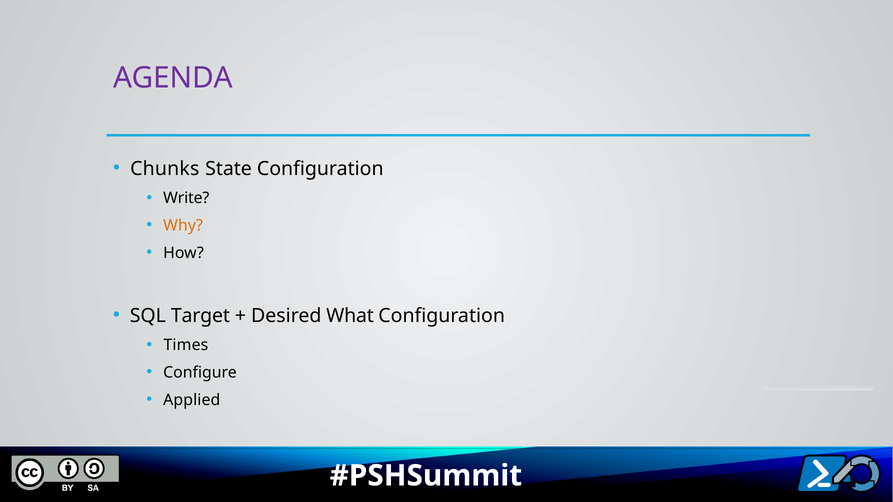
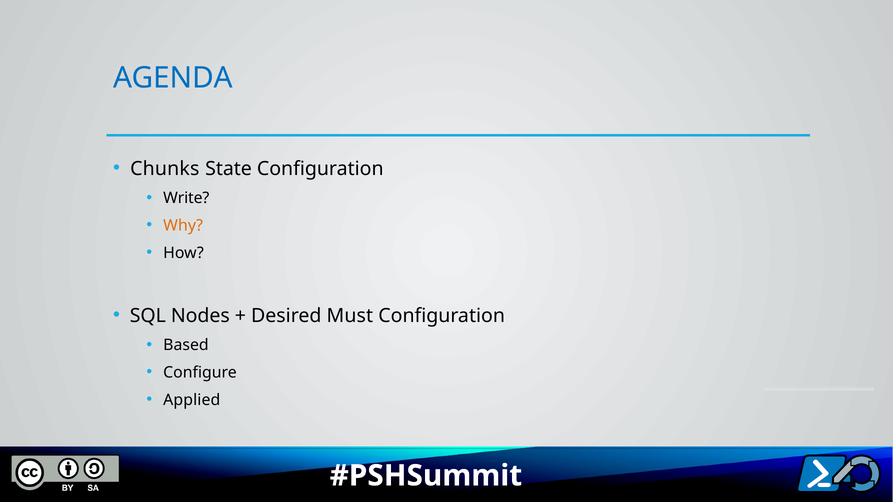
AGENDA colour: purple -> blue (173, 78)
Target: Target -> Nodes (200, 316)
What: What -> Must (350, 316)
Times: Times -> Based (186, 345)
